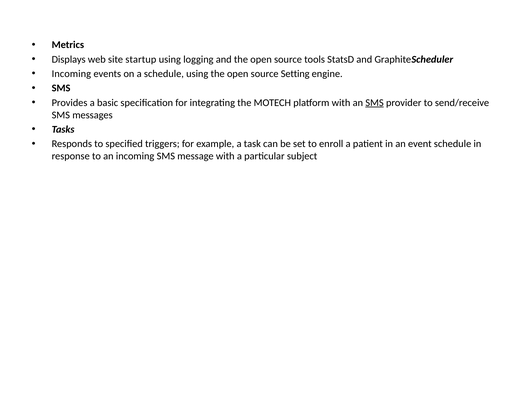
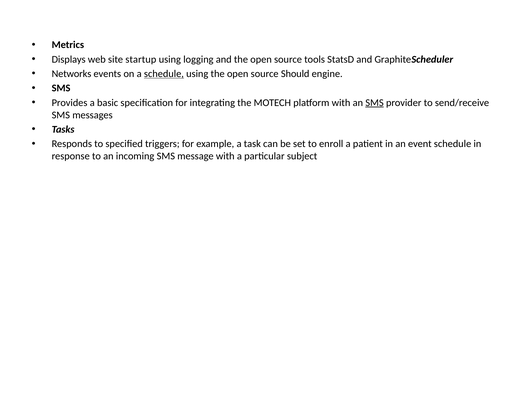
Incoming: Incoming -> Networks (71, 74)
schedule underline: none -> present (164, 74)
Setting: Setting -> Should (295, 74)
